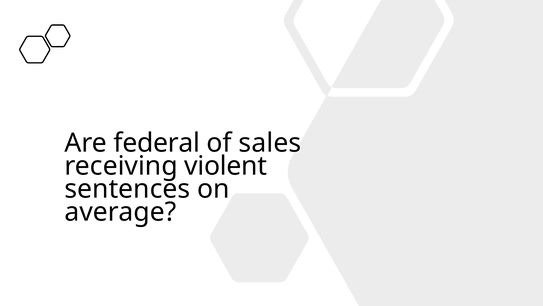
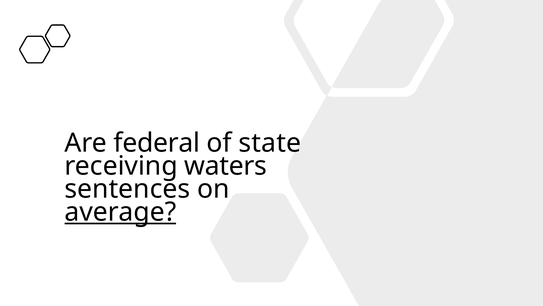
sales: sales -> state (270, 143)
violent: violent -> waters (226, 166)
average underline: none -> present (120, 212)
